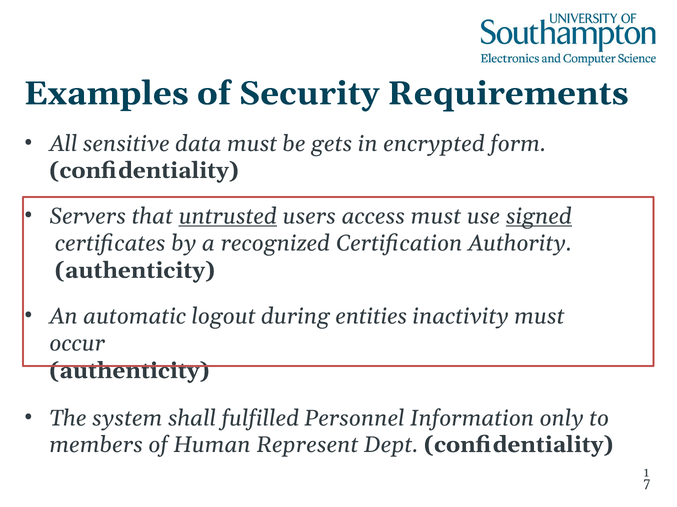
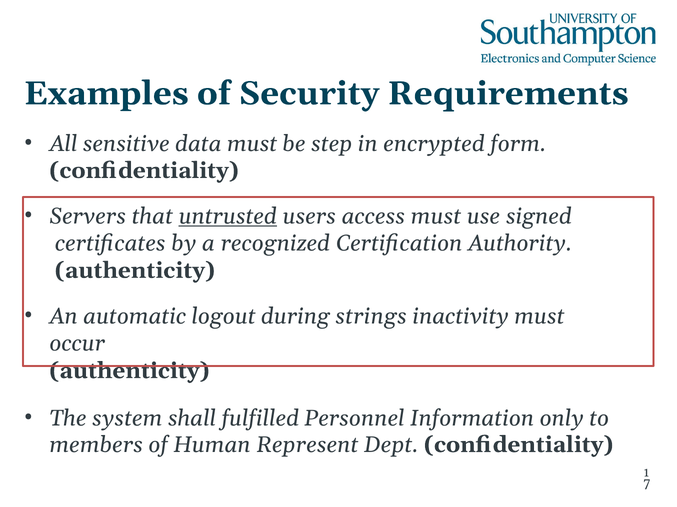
gets: gets -> step (332, 144)
signed underline: present -> none (539, 217)
entities: entities -> strings (371, 317)
